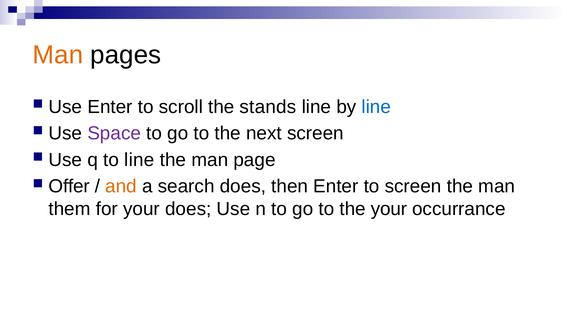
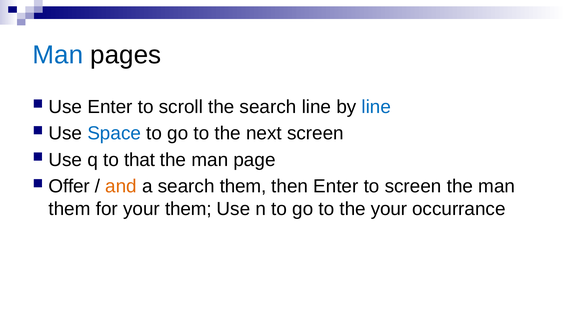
Man colour: orange -> blue (58, 55)
the stands: stands -> search (268, 107)
Space colour: purple -> blue (114, 133)
to line: line -> that (139, 160)
search does: does -> them (243, 186)
your does: does -> them (188, 209)
